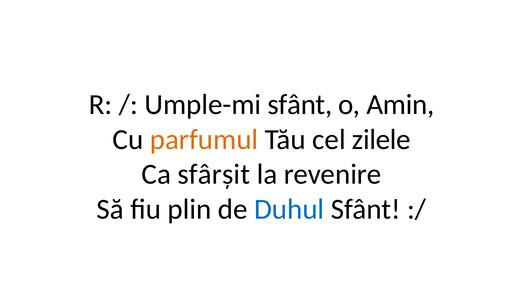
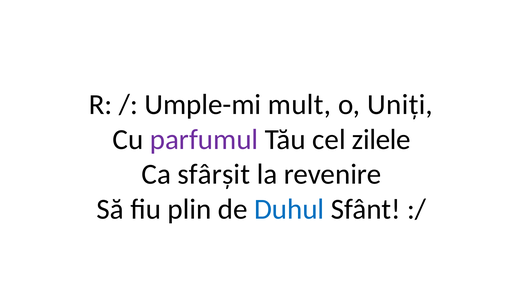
Umple-mi sfânt: sfânt -> mult (300, 105)
Amin: Amin -> Uniți (400, 105)
parfumul colour: orange -> purple (204, 140)
